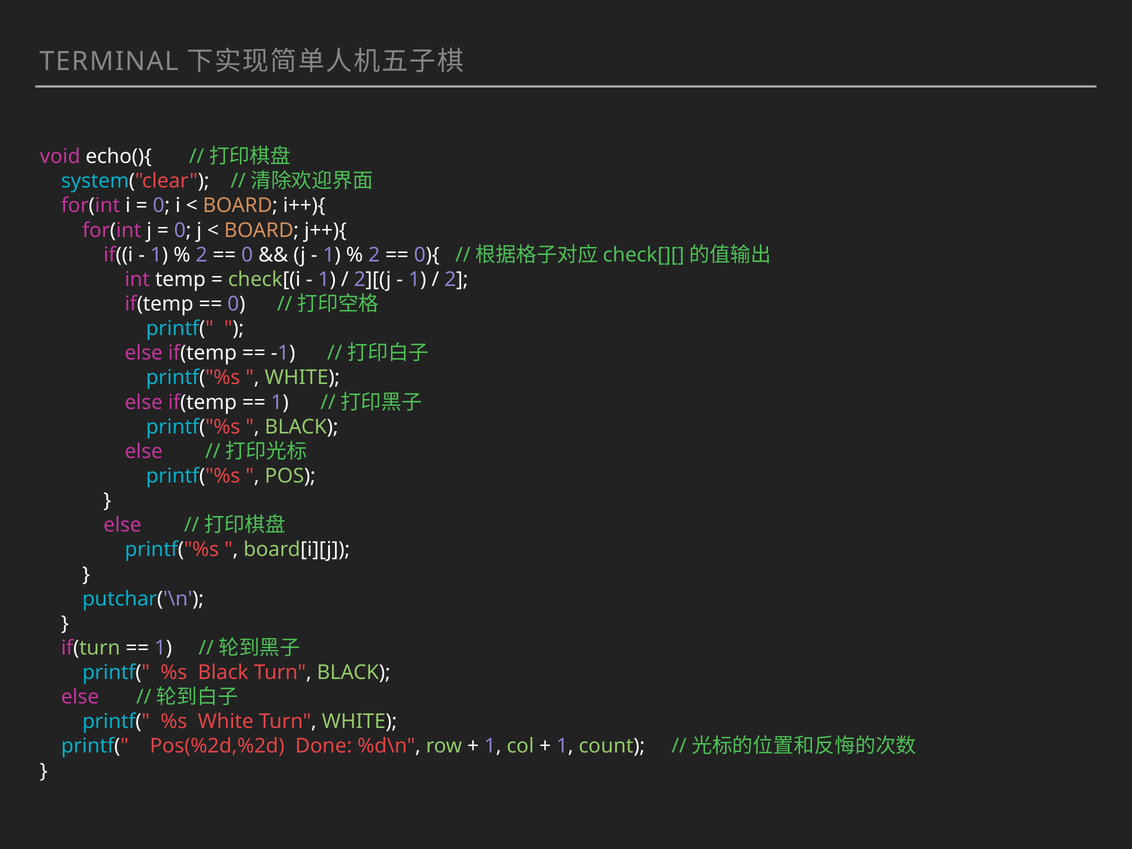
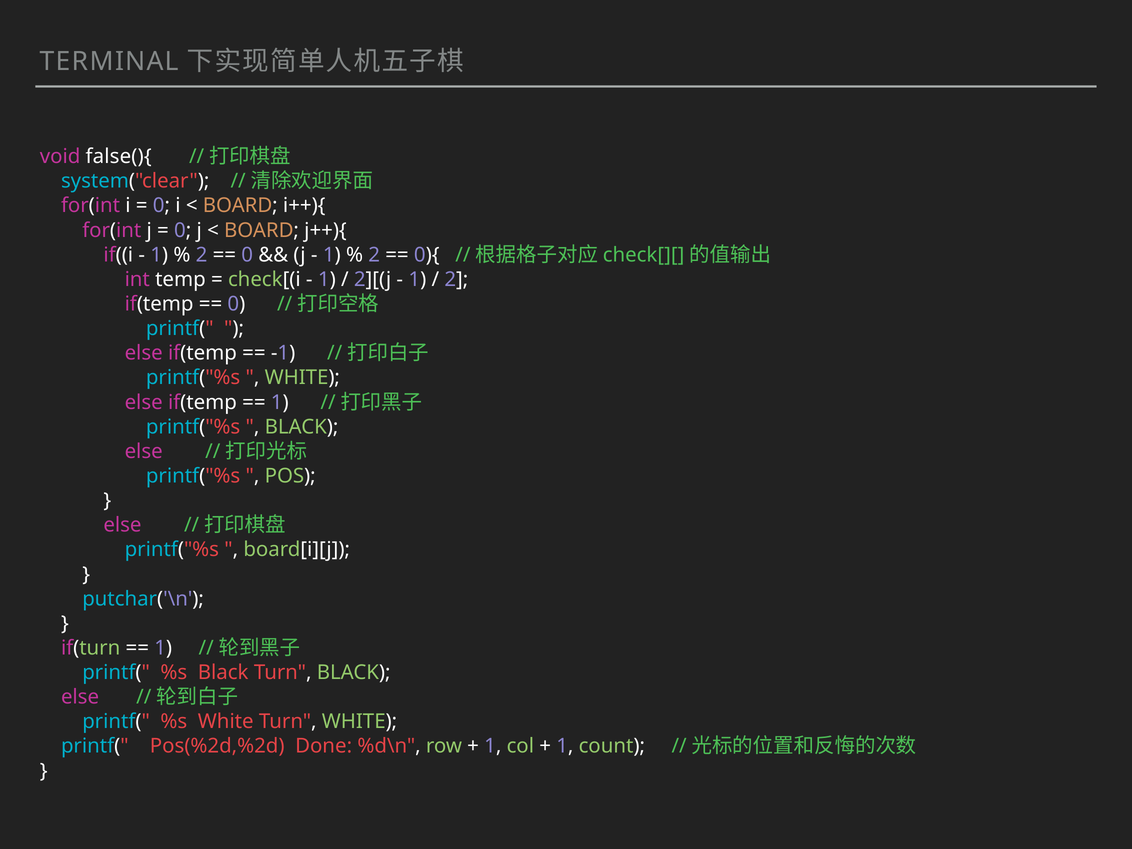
echo(){: echo(){ -> false(){ (119, 157)
